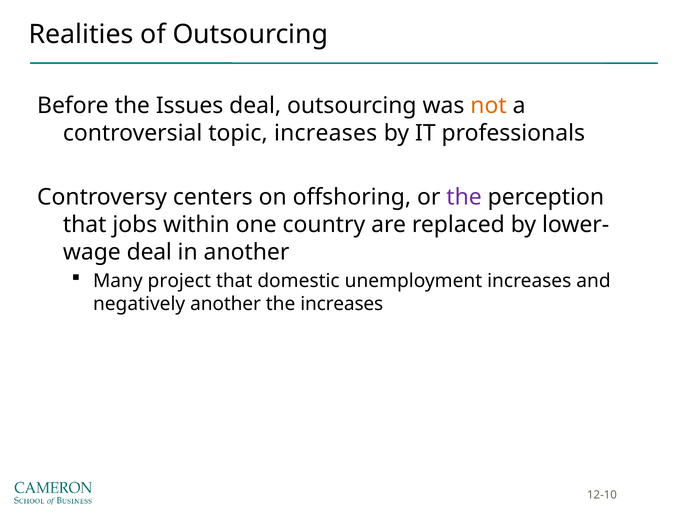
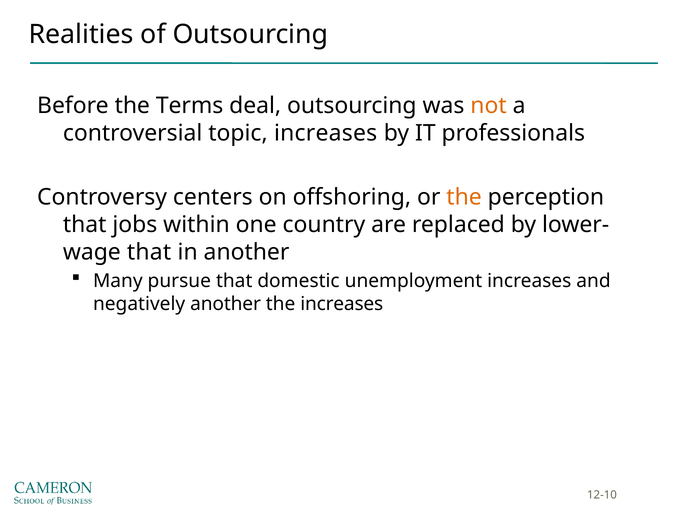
Issues: Issues -> Terms (190, 106)
the colour: purple -> orange (464, 197)
deal: deal -> that (149, 252)
project: project -> pursue (179, 281)
